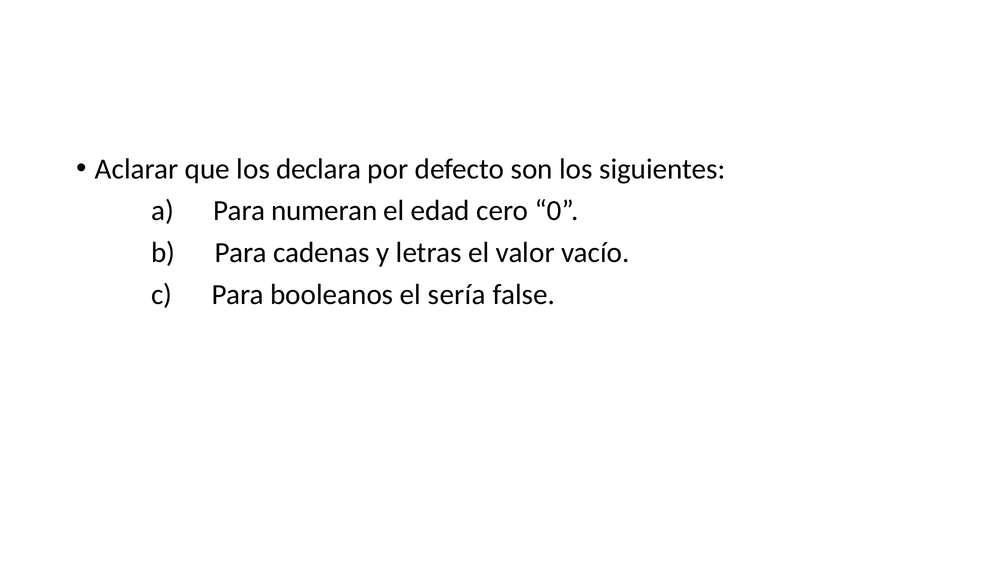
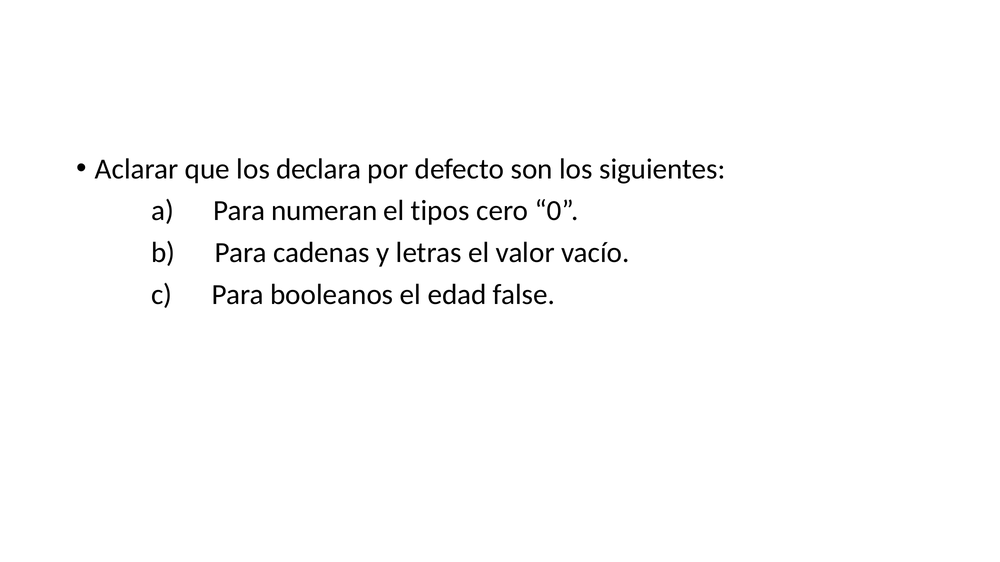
edad: edad -> tipos (440, 211)
sería: sería -> edad (457, 295)
